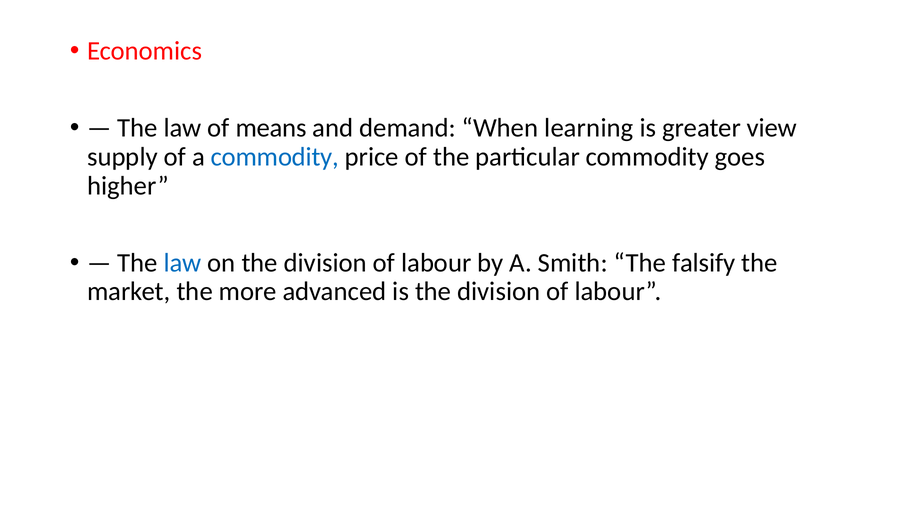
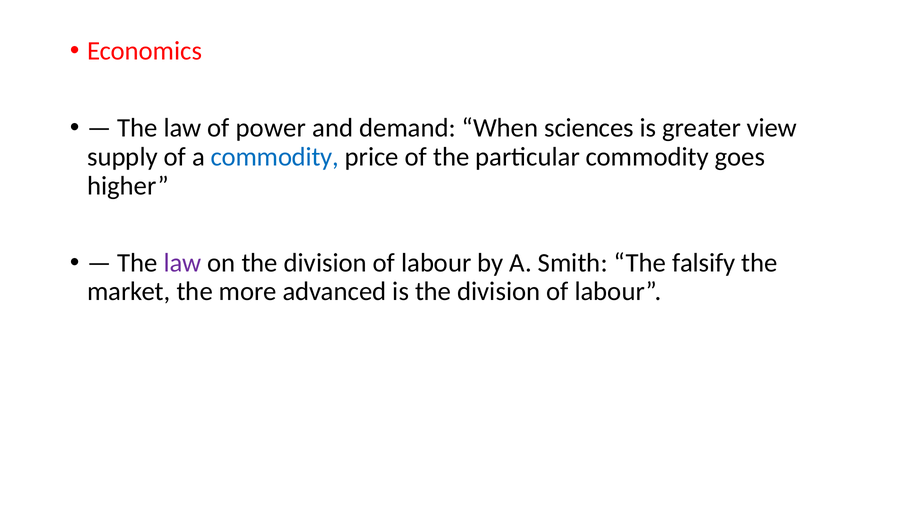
means: means -> power (271, 128)
learning: learning -> sciences (589, 128)
law colour: blue -> purple (182, 263)
